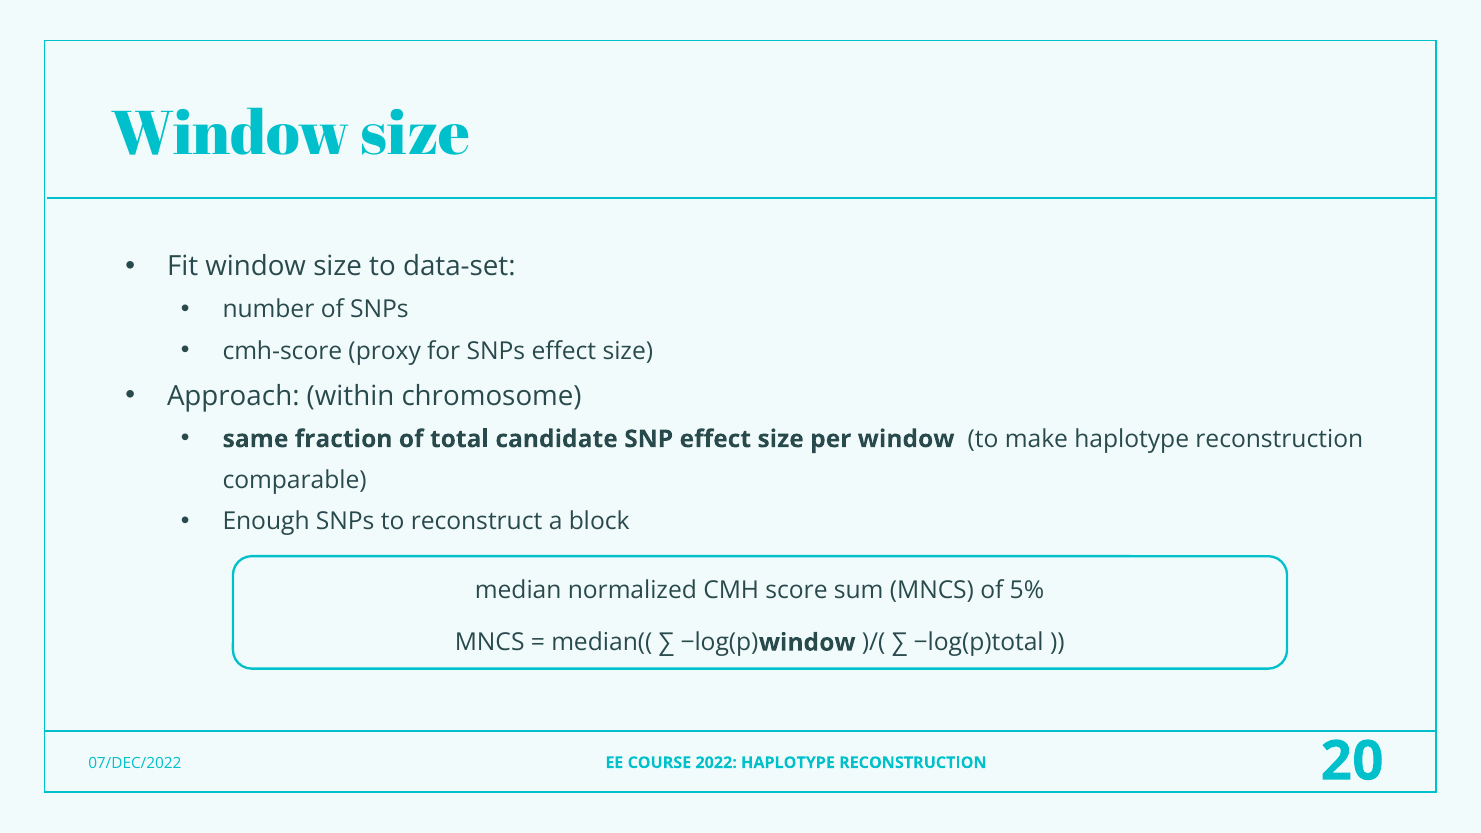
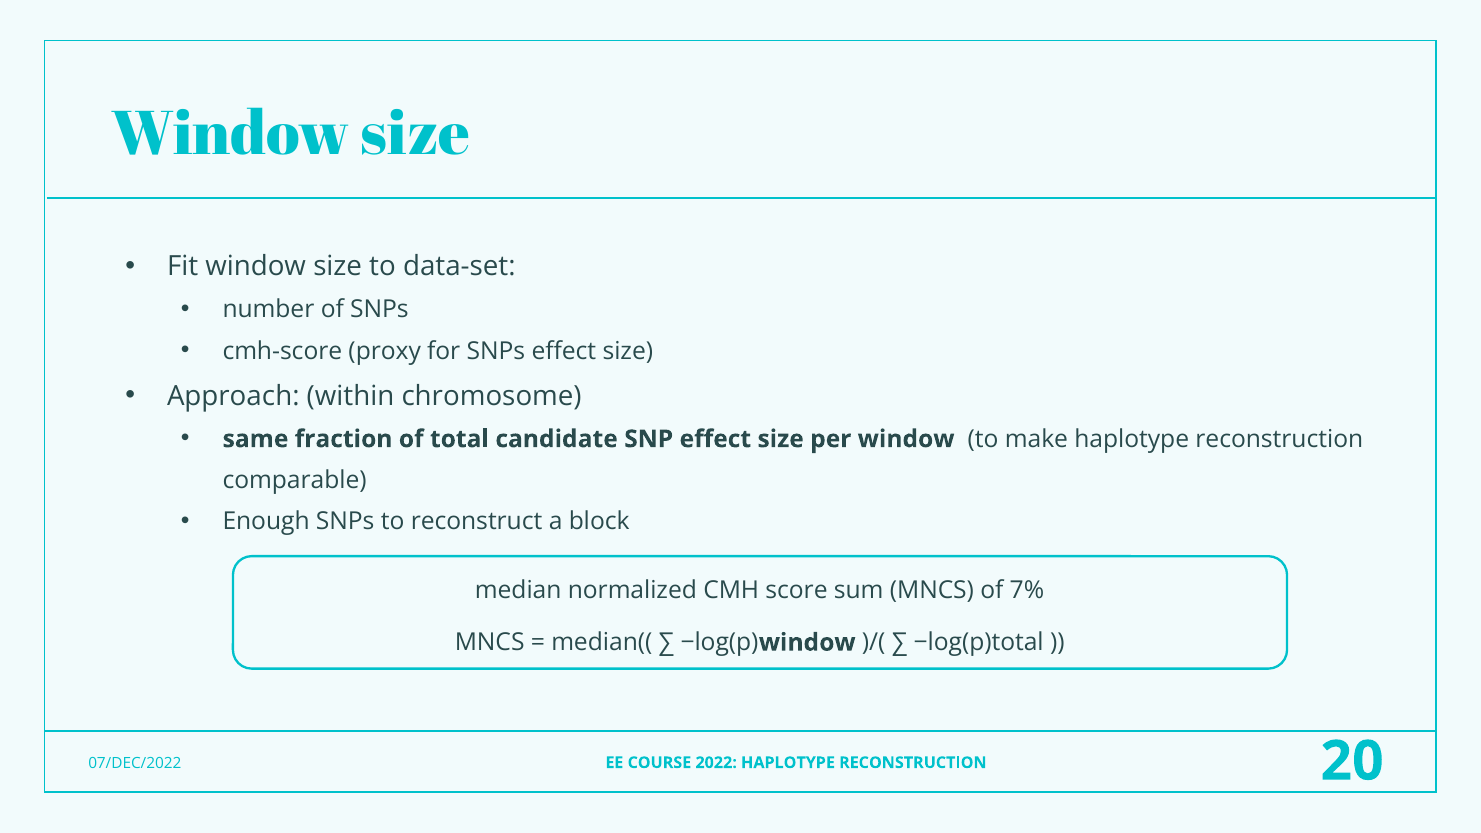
5%: 5% -> 7% (1027, 590)
